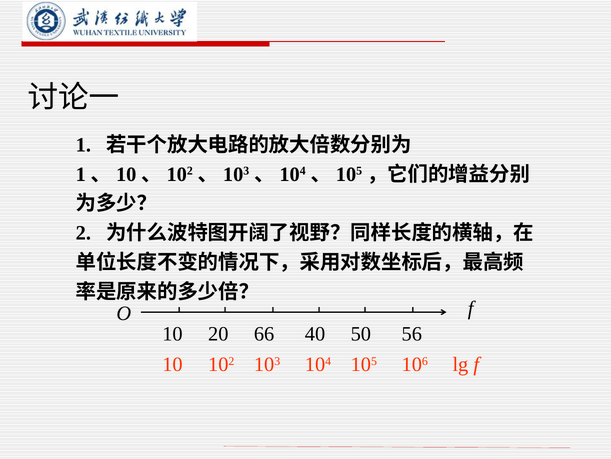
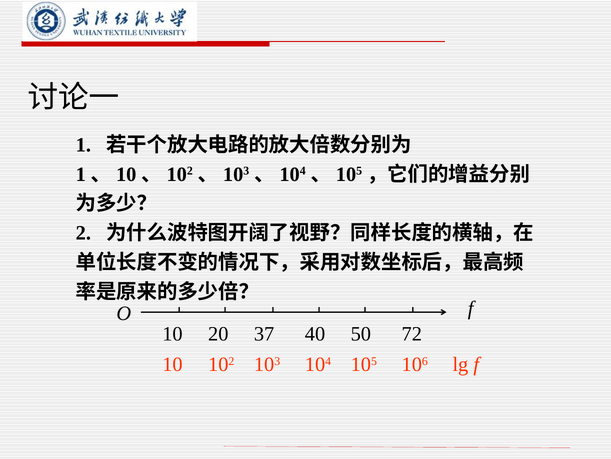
66: 66 -> 37 (264, 333)
56: 56 -> 72 (412, 333)
